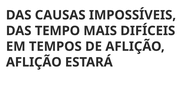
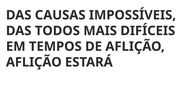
TEMPO: TEMPO -> TODOS (57, 31)
